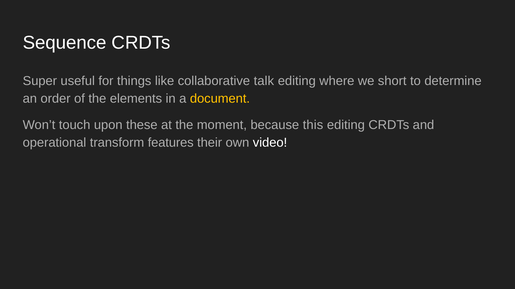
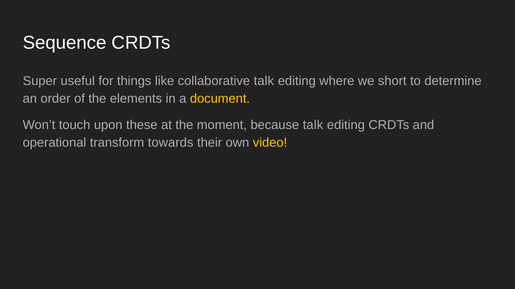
because this: this -> talk (313, 125)
features: features -> towards (171, 143)
video colour: white -> yellow (270, 143)
